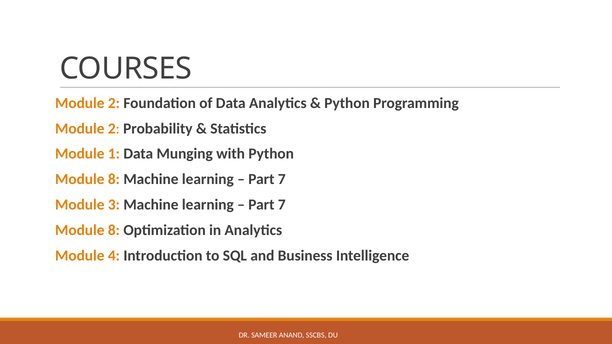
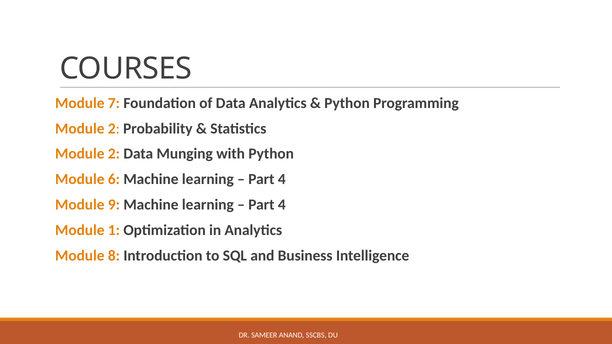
2: 2 -> 7 (114, 103)
1: 1 -> 2 (114, 154)
8: 8 -> 6 (114, 179)
7: 7 -> 4 (282, 179)
3: 3 -> 9 (114, 205)
7: 7 -> 4 (282, 205)
8: 8 -> 1 (114, 230)
4: 4 -> 8 (114, 256)
